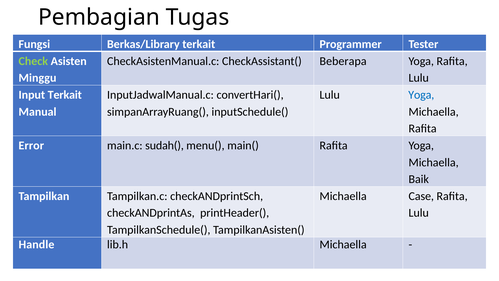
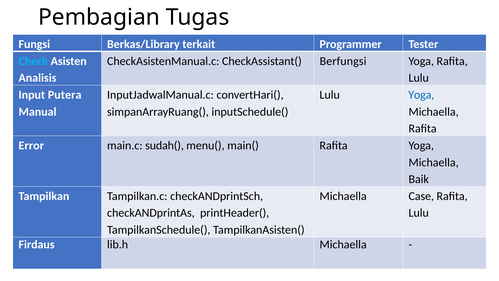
Check colour: light green -> light blue (33, 61)
Beberapa: Beberapa -> Berfungsi (343, 61)
Minggu: Minggu -> Analisis (38, 78)
Input Terkait: Terkait -> Putera (65, 95)
Handle: Handle -> Firdaus (37, 244)
